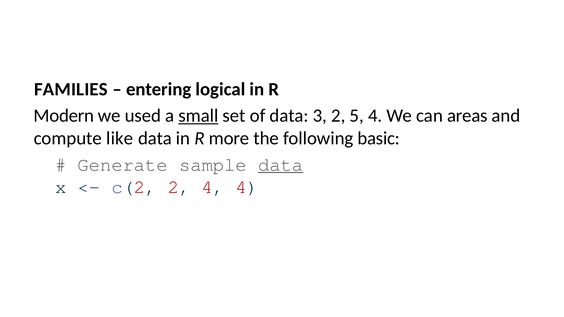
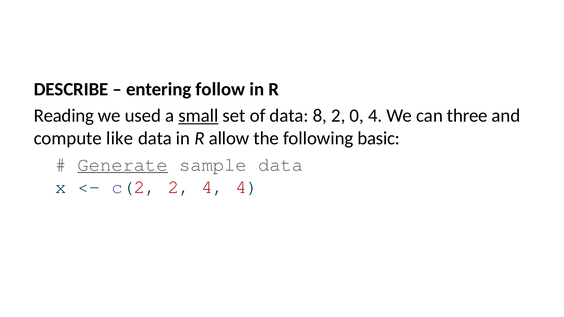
FAMILIES: FAMILIES -> DESCRIBE (71, 89)
logical: logical -> follow (220, 89)
Modern: Modern -> Reading (64, 116)
3: 3 -> 8 (320, 116)
5: 5 -> 0 (357, 116)
areas: areas -> three (467, 116)
more: more -> allow (229, 138)
Generate underline: none -> present (123, 165)
data underline: present -> none (281, 165)
